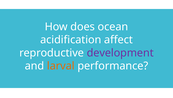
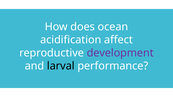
larval colour: orange -> black (61, 65)
